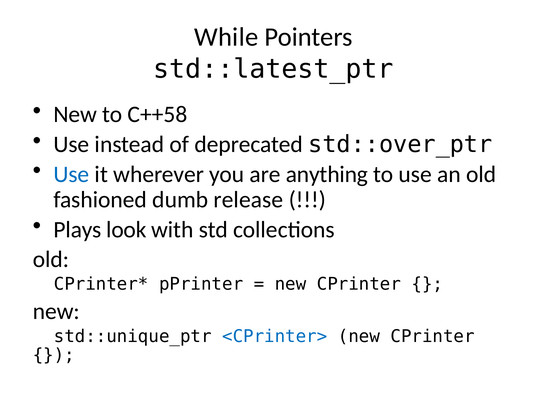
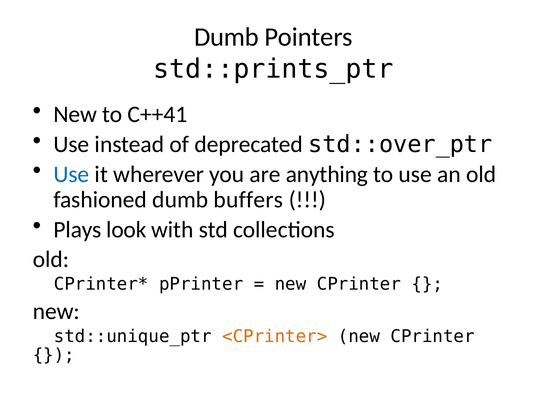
While: While -> Dumb (226, 37)
std::latest_ptr: std::latest_ptr -> std::prints_ptr (273, 69)
C++58: C++58 -> C++41 (158, 114)
release: release -> buffers (248, 199)
<CPrinter> colour: blue -> orange (275, 336)
